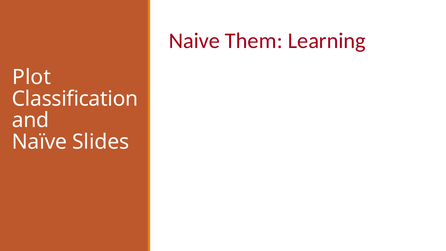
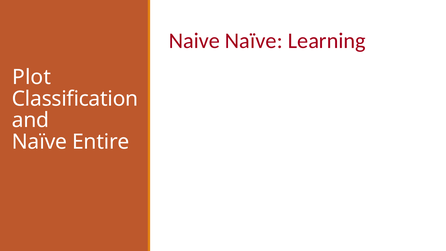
Naive Them: Them -> Naïve (254, 41)
Slides: Slides -> Entire (101, 142)
